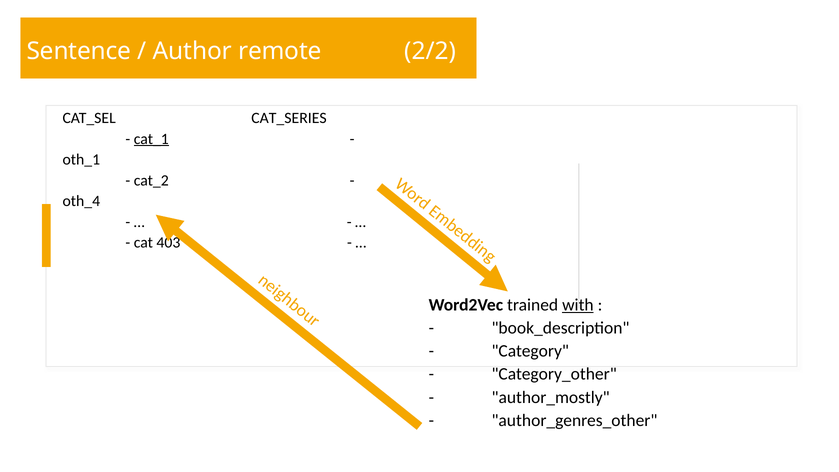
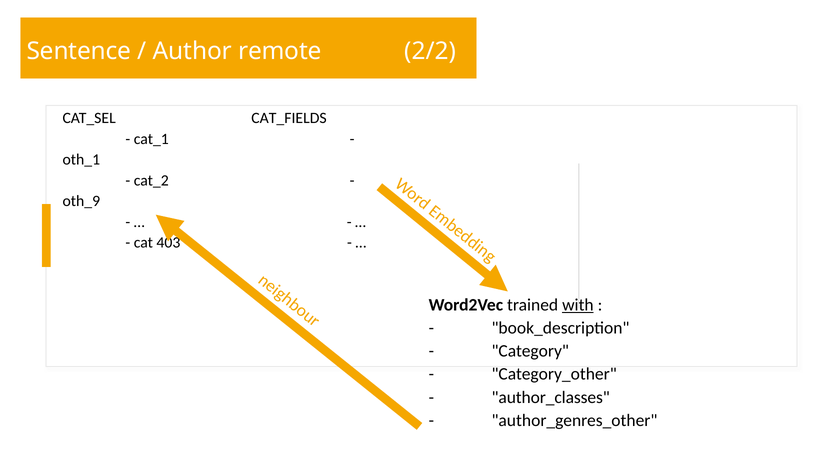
CAT_SERIES: CAT_SERIES -> CAT_FIELDS (289, 118)
cat_1 underline: present -> none (151, 139)
oth_4: oth_4 -> oth_9 (81, 201)
author_mostly: author_mostly -> author_classes (551, 397)
